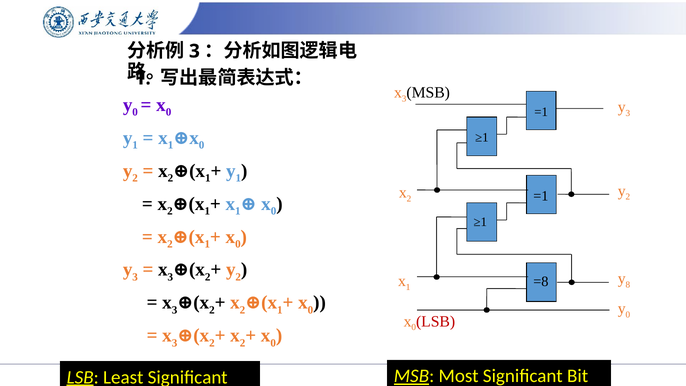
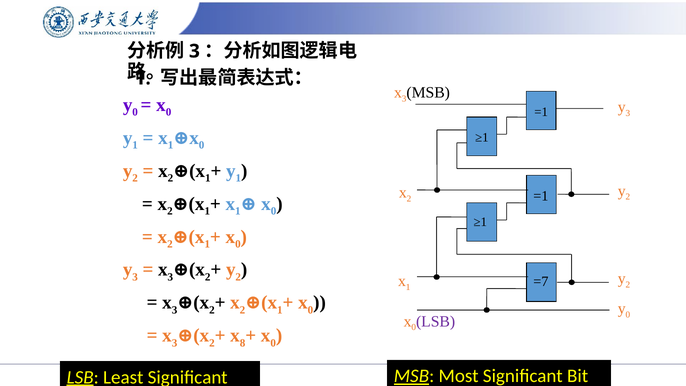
8: 8 -> 2 (628, 285)
=8: =8 -> =7 (541, 281)
LSB colour: red -> purple (436, 321)
2: 2 -> 8 (243, 343)
